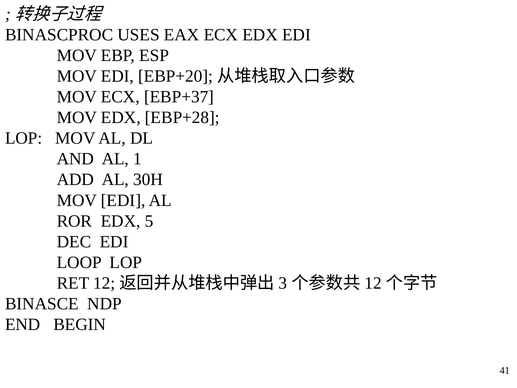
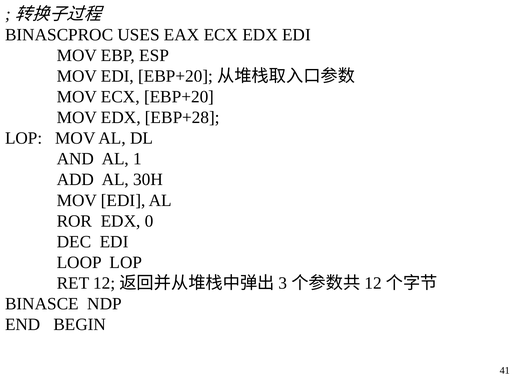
EBP+37: EBP+37 -> EBP+20 (179, 97)
5: 5 -> 0 (149, 221)
